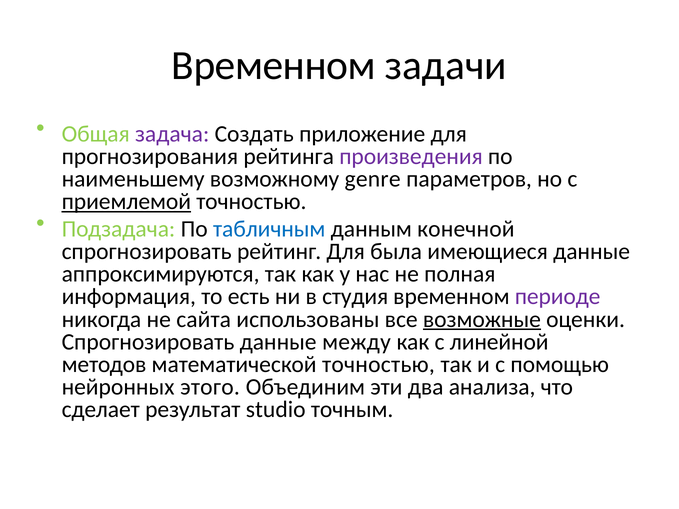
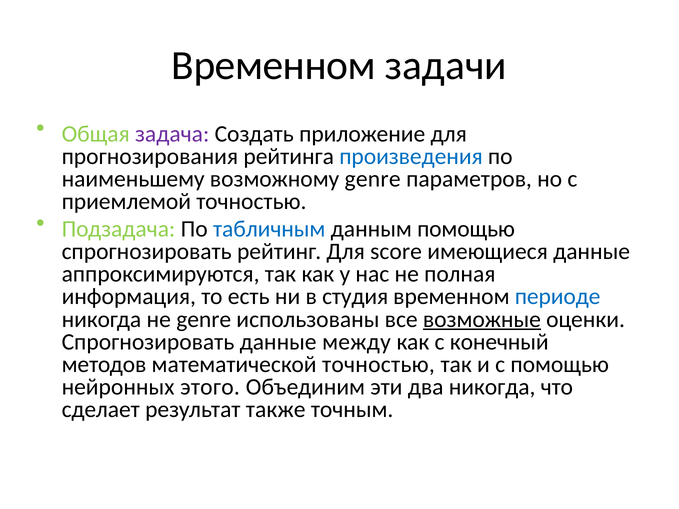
произведения colour: purple -> blue (411, 156)
приемлемой underline: present -> none (126, 202)
данным конечной: конечной -> помощью (466, 229)
была: была -> score (396, 252)
периоде colour: purple -> blue (558, 297)
не сайта: сайта -> genre (204, 319)
линейной: линейной -> конечный (499, 342)
два анализа: анализа -> никогда (492, 387)
studio: studio -> также (276, 410)
